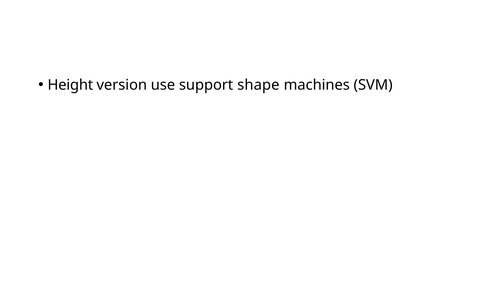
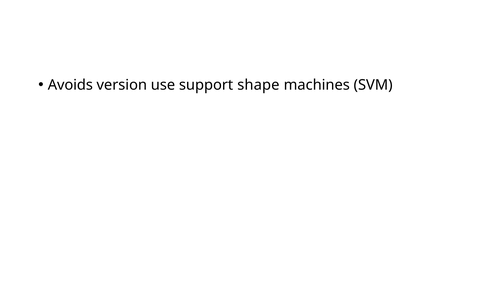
Height: Height -> Avoids (70, 85)
